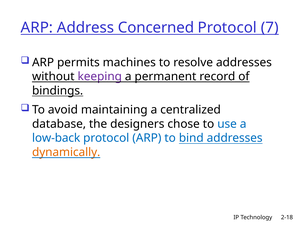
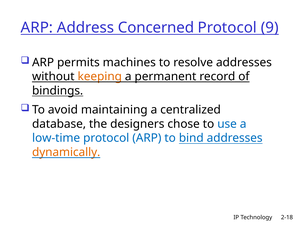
7: 7 -> 9 (270, 28)
keeping colour: purple -> orange (100, 77)
low-back: low-back -> low-time (56, 138)
